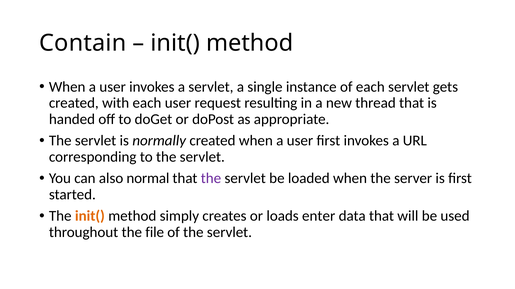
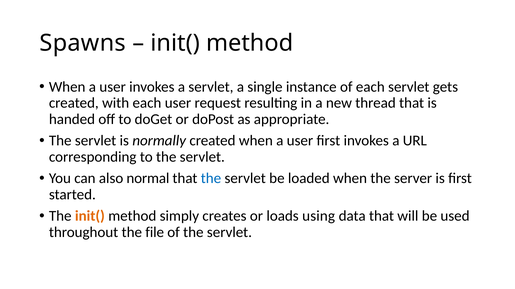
Contain: Contain -> Spawns (83, 43)
the colour: purple -> blue (211, 179)
enter: enter -> using (319, 217)
